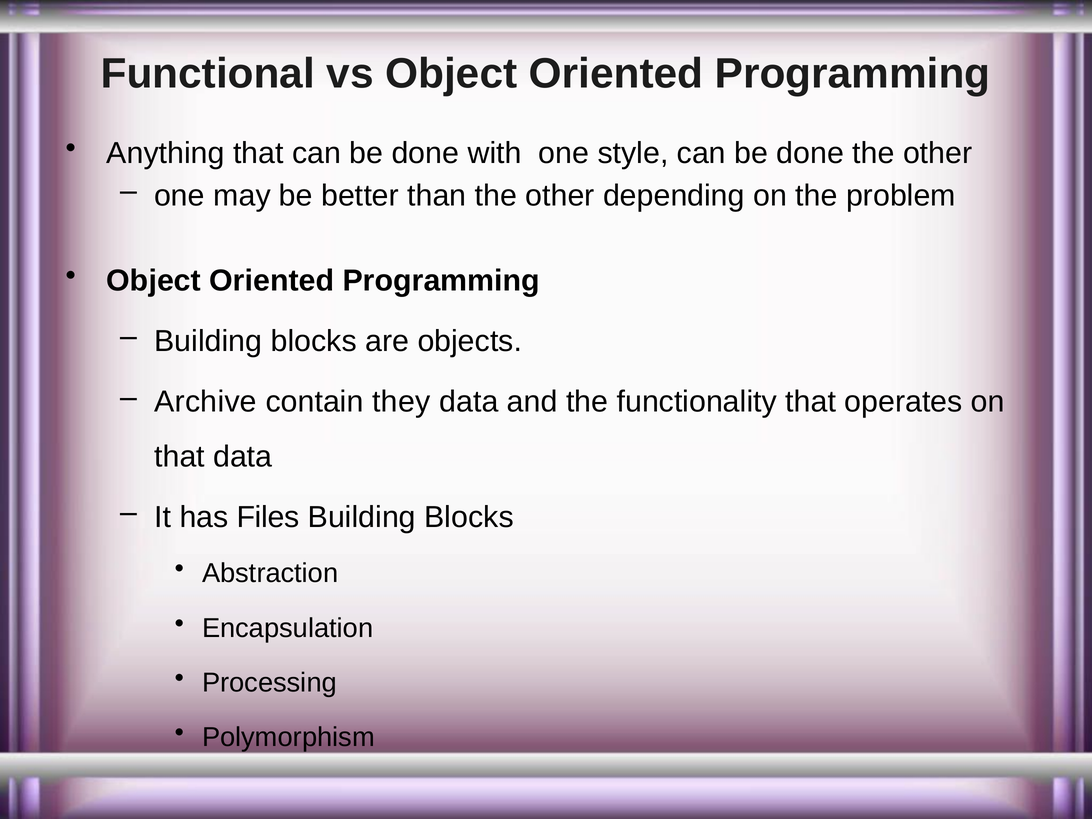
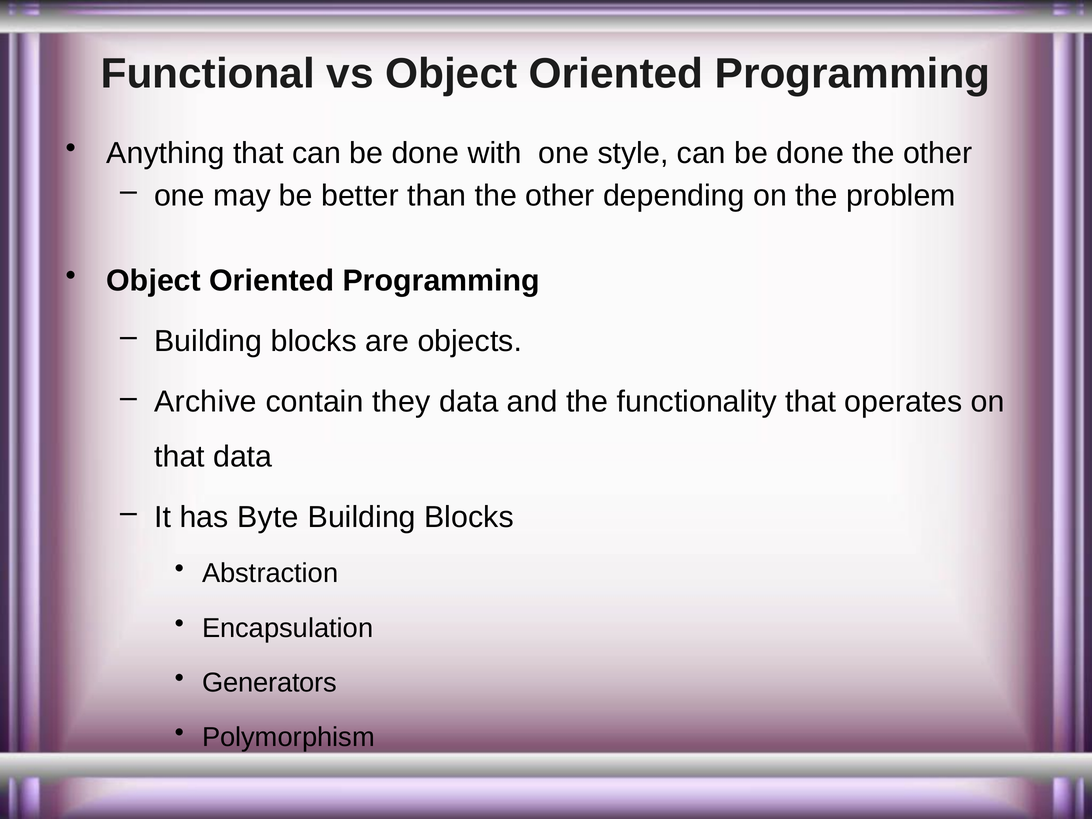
Files: Files -> Byte (268, 517)
Processing: Processing -> Generators (270, 683)
